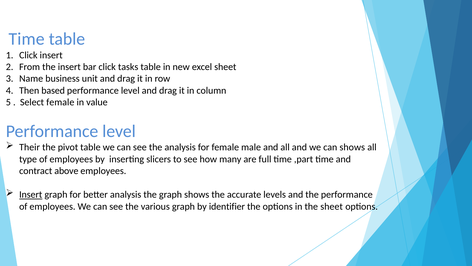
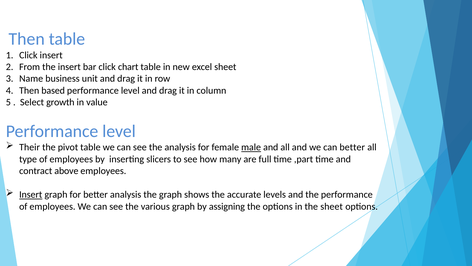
Time: Time -> Then (27, 39)
tasks: tasks -> chart (128, 67)
Select female: female -> growth (60, 102)
male underline: none -> present (251, 147)
can shows: shows -> better (352, 147)
identifier: identifier -> assigning (227, 206)
